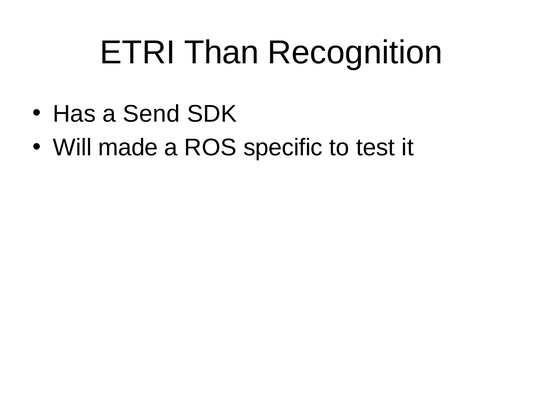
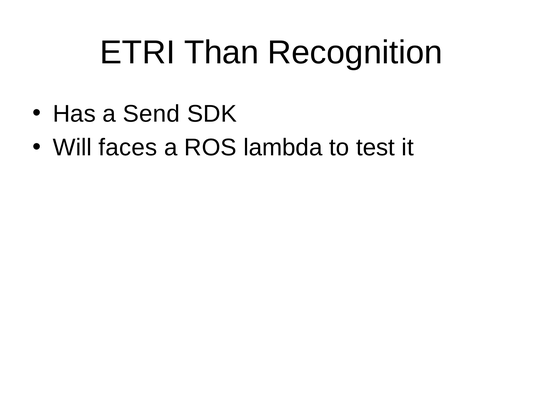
made: made -> faces (128, 148)
specific: specific -> lambda (283, 148)
